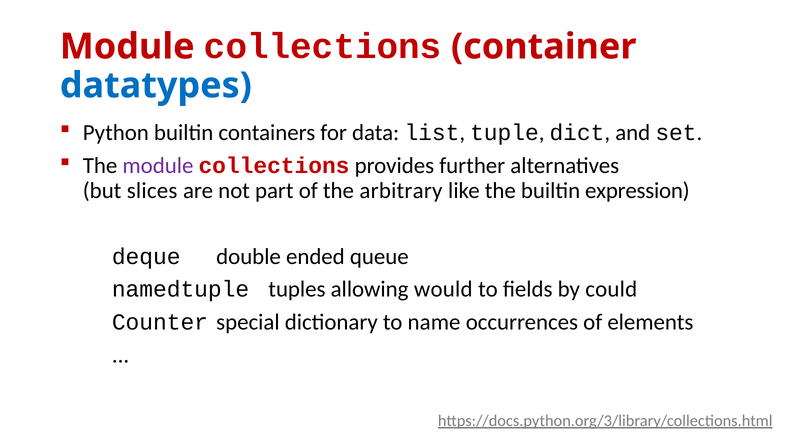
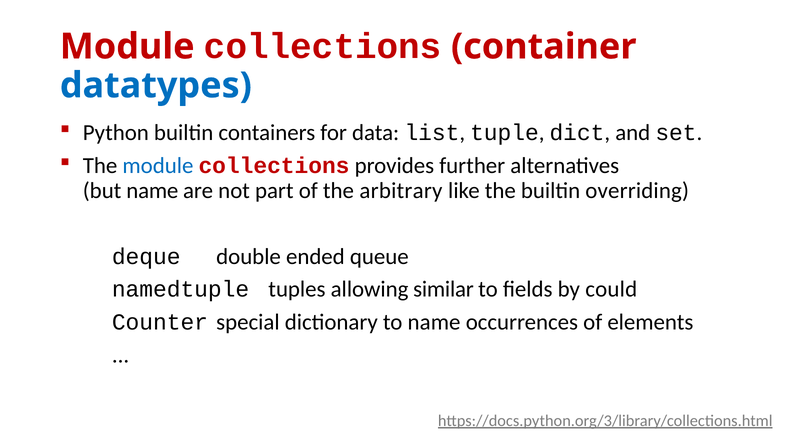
module colour: purple -> blue (158, 166)
but slices: slices -> name (152, 190)
expression: expression -> overriding (637, 190)
would: would -> similar (443, 289)
